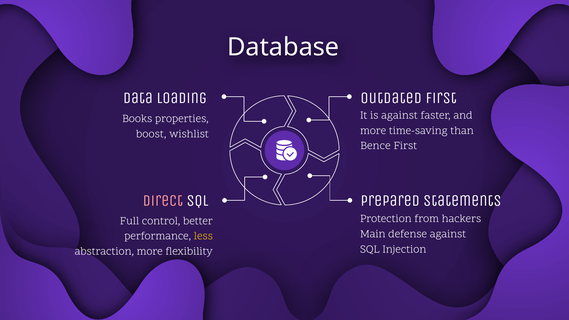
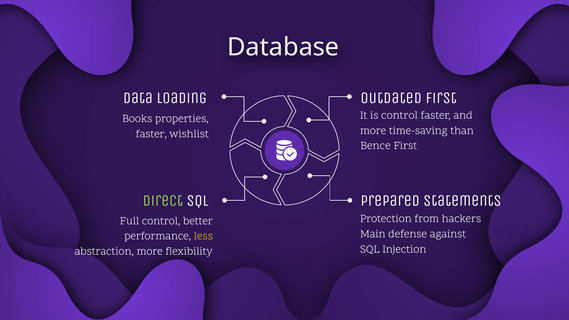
is against: against -> control (400, 115)
boost: boost -> faster (151, 134)
Direct colour: pink -> light green (163, 201)
